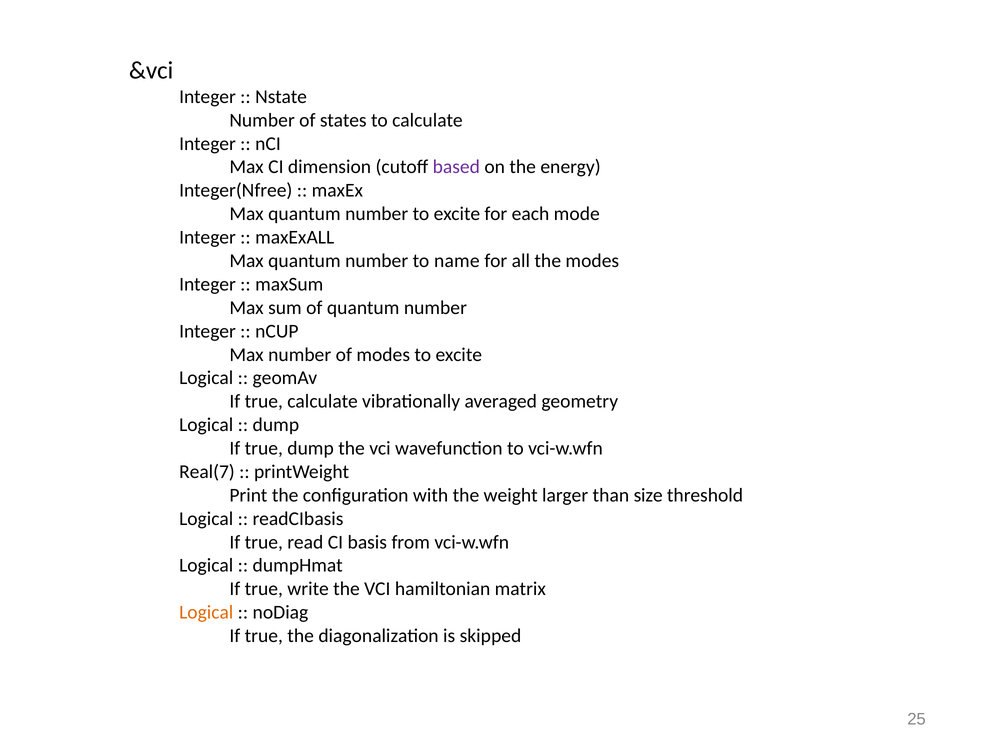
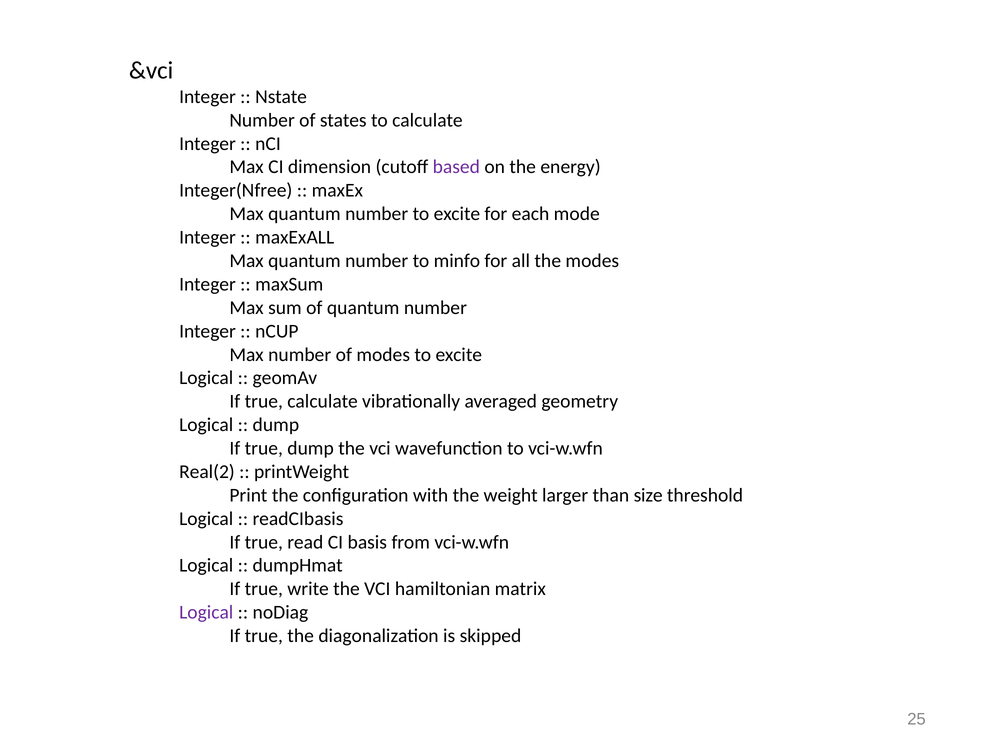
name: name -> minfo (457, 261)
Real(7: Real(7 -> Real(2 (207, 472)
Logical colour: orange -> purple (206, 613)
